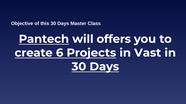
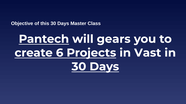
offers: offers -> gears (114, 39)
